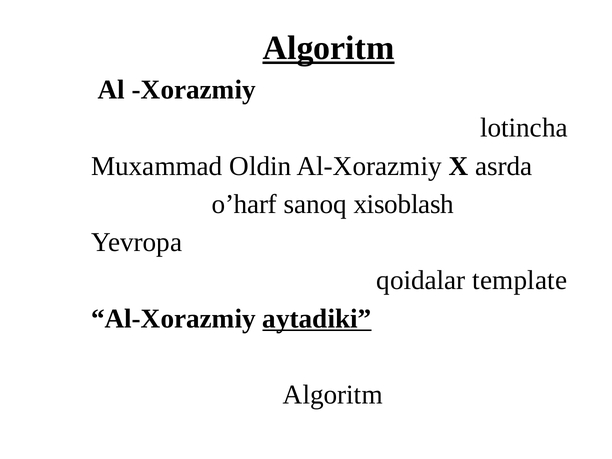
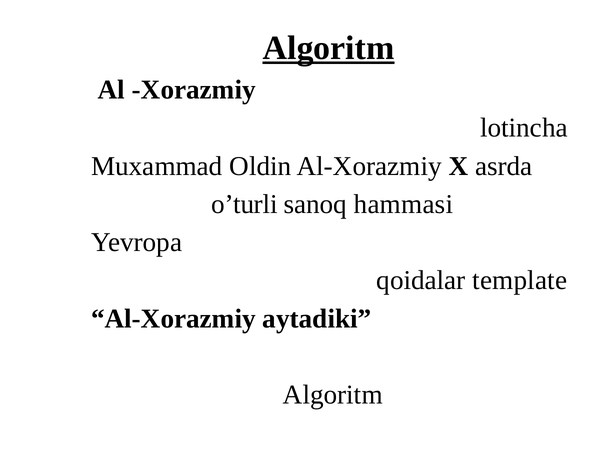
o’harf: o’harf -> o’turli (244, 204)
xisoblash: xisoblash -> hammasi (404, 204)
aytadiki underline: present -> none (317, 319)
